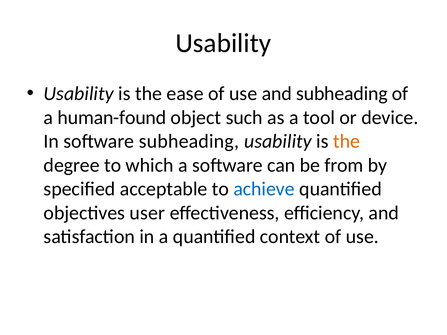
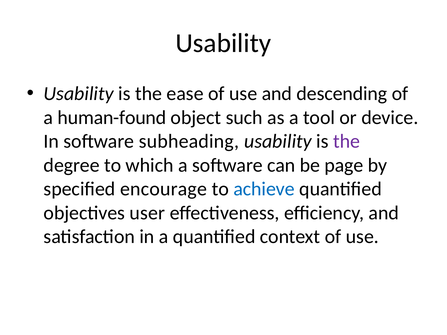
and subheading: subheading -> descending (342, 94)
the colour: orange -> purple (347, 141)
from: from -> page (344, 165)
acceptable: acceptable -> encourage (164, 189)
